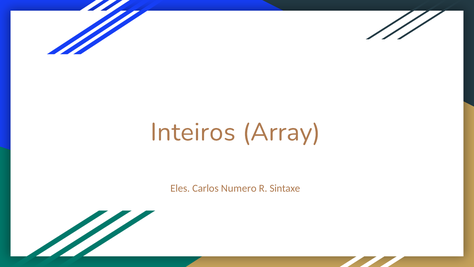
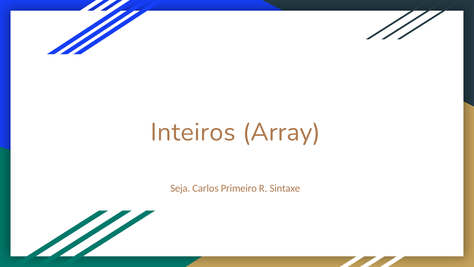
Eles: Eles -> Seja (180, 188)
Numero: Numero -> Primeiro (239, 188)
